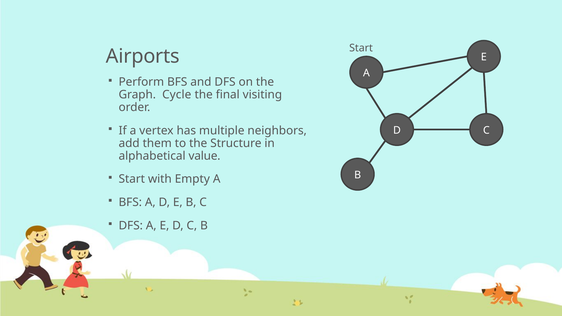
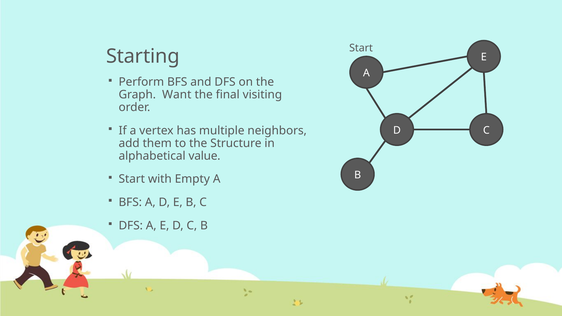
Airports: Airports -> Starting (143, 56)
Cycle: Cycle -> Want (177, 95)
